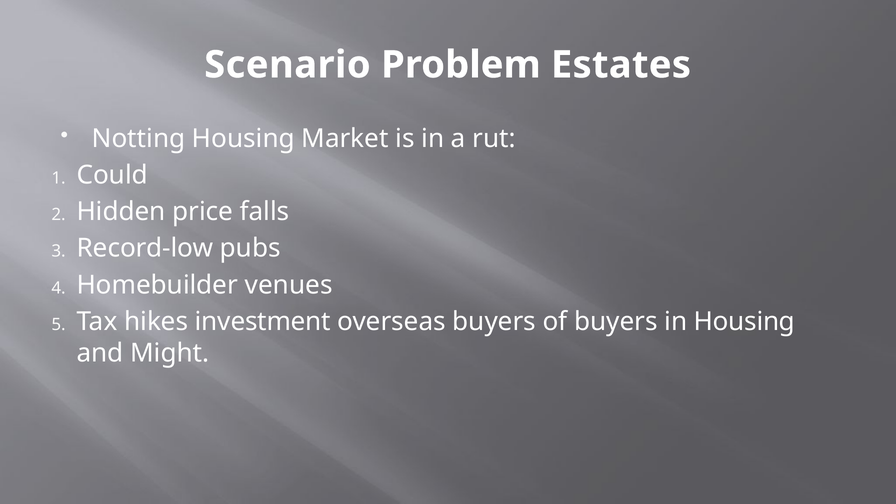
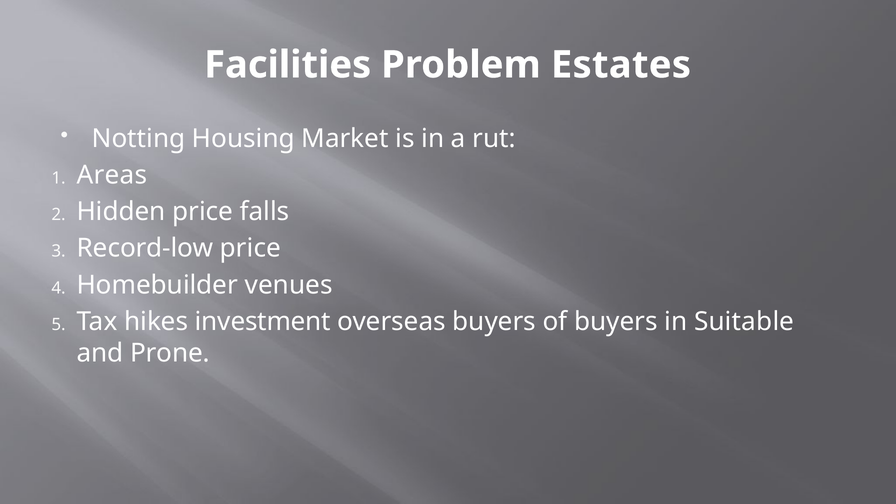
Scenario: Scenario -> Facilities (288, 65)
Could: Could -> Areas (112, 175)
Record-low pubs: pubs -> price (250, 248)
in Housing: Housing -> Suitable (744, 321)
Might: Might -> Prone (170, 353)
